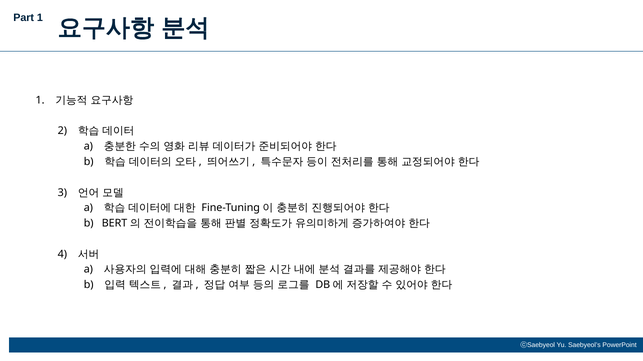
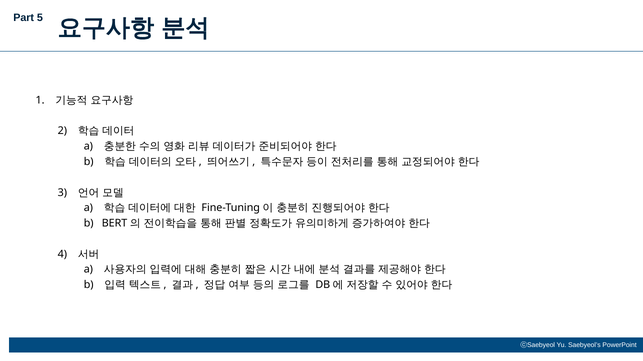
Part 1: 1 -> 5 (40, 18)
